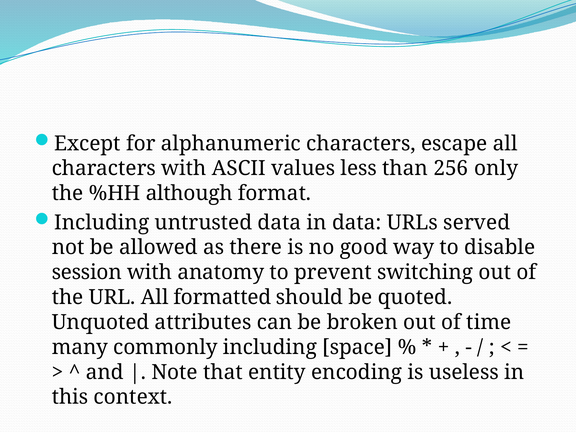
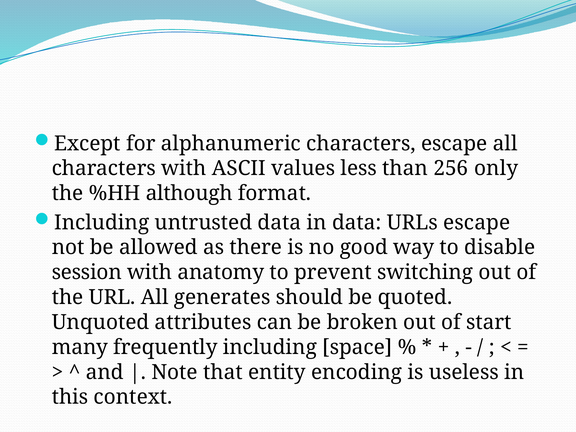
URLs served: served -> escape (477, 222)
formatted: formatted -> generates (222, 297)
time: time -> start (489, 322)
commonly: commonly -> frequently (165, 347)
